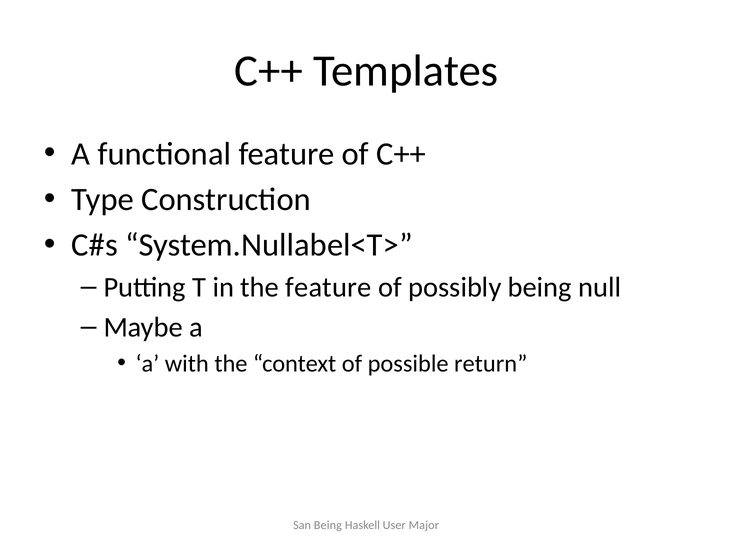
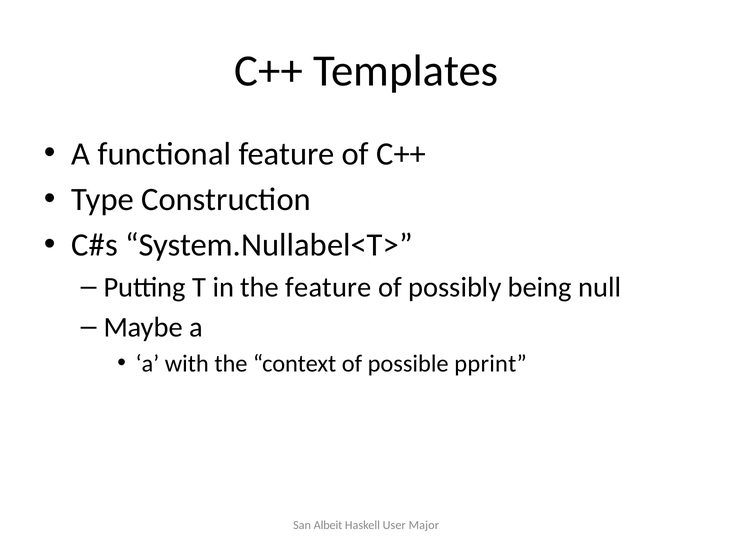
return: return -> pprint (491, 363)
San Being: Being -> Albeit (328, 525)
